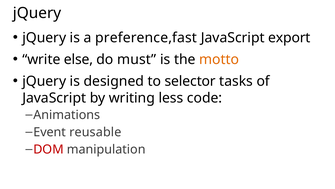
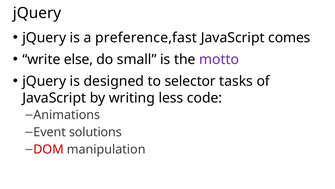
export: export -> comes (289, 38)
must: must -> small (137, 59)
motto colour: orange -> purple (219, 59)
reusable: reusable -> solutions (95, 132)
